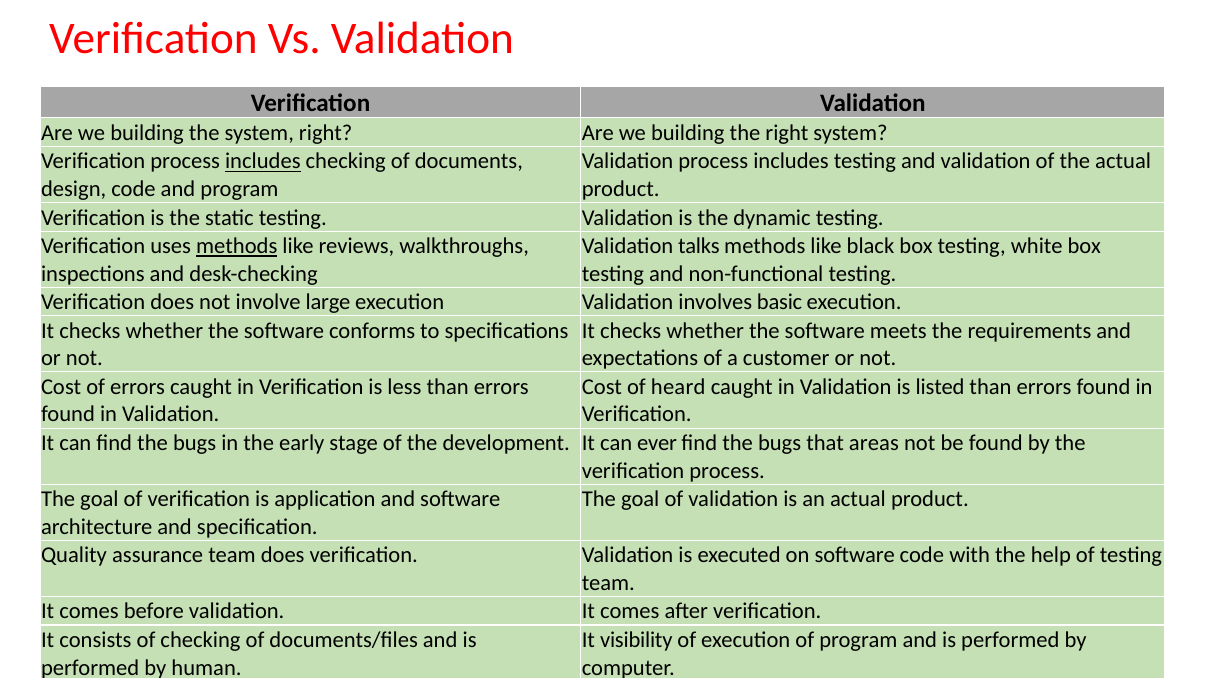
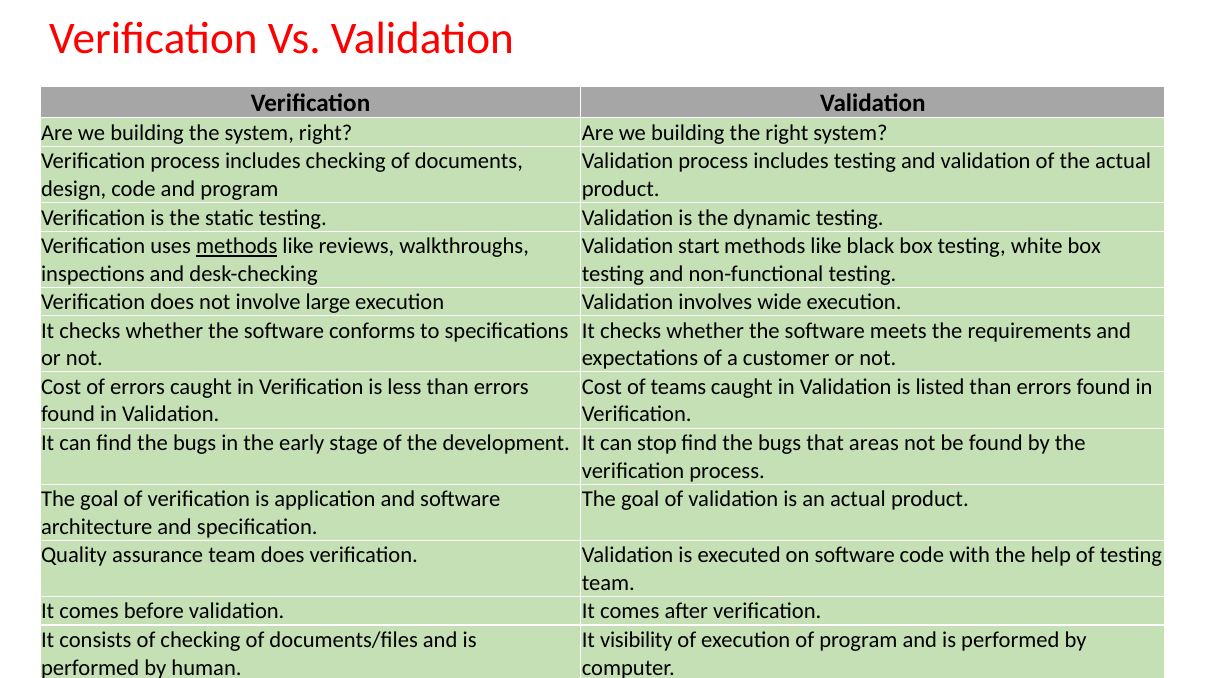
includes underline: present -> none (263, 161)
talks: talks -> start (699, 246)
basic: basic -> wide (780, 302)
heard: heard -> teams (678, 387)
ever: ever -> stop (657, 443)
